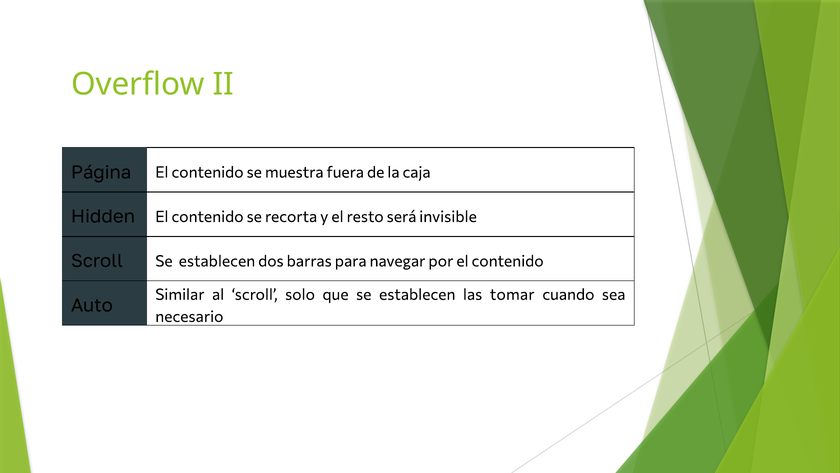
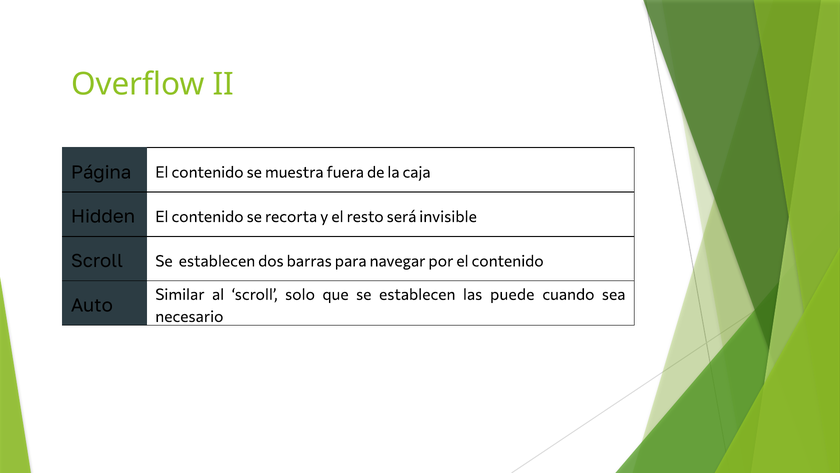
tomar: tomar -> puede (512, 294)
